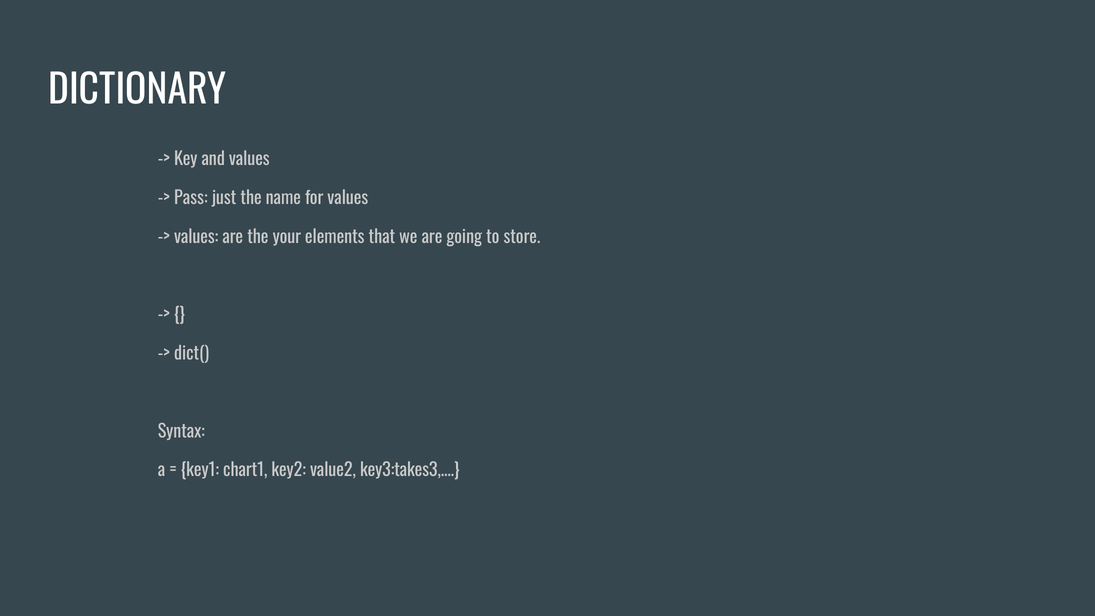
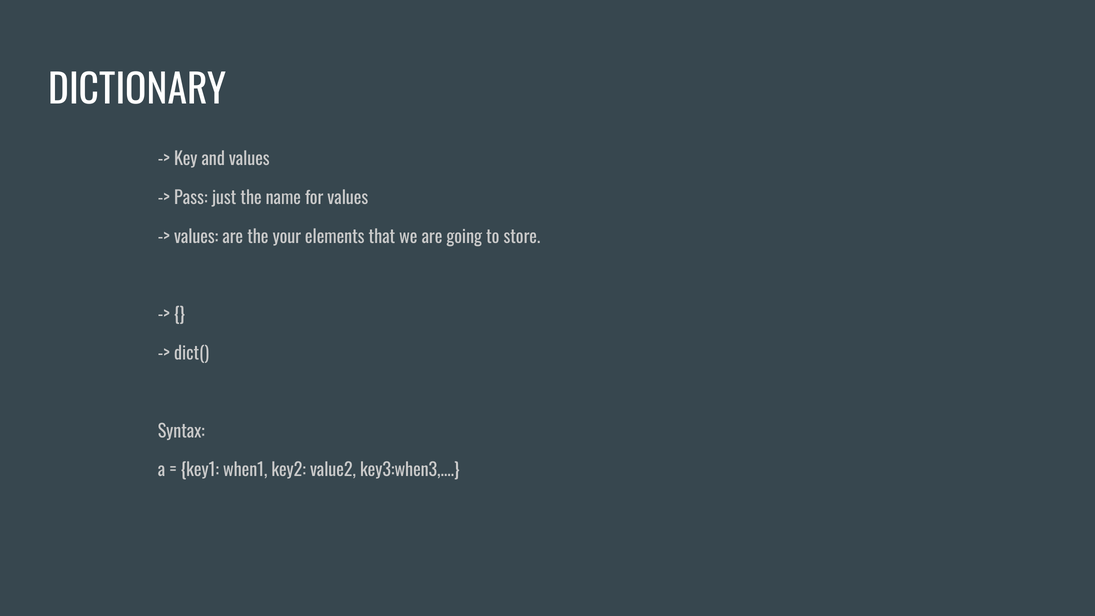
chart1: chart1 -> when1 (245, 470)
key3:takes3: key3:takes3 -> key3:when3 (410, 470)
